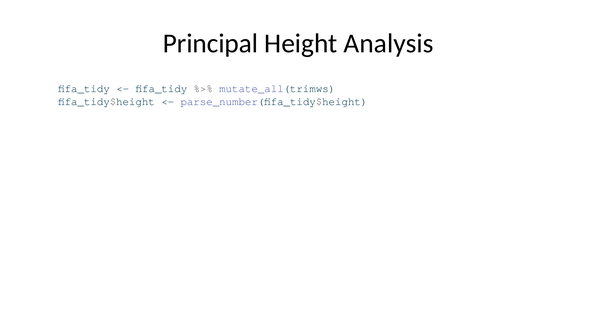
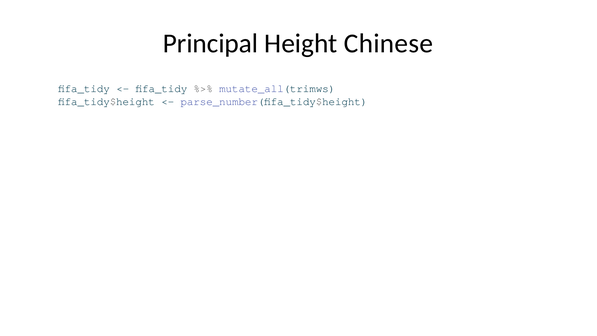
Analysis: Analysis -> Chinese (388, 43)
